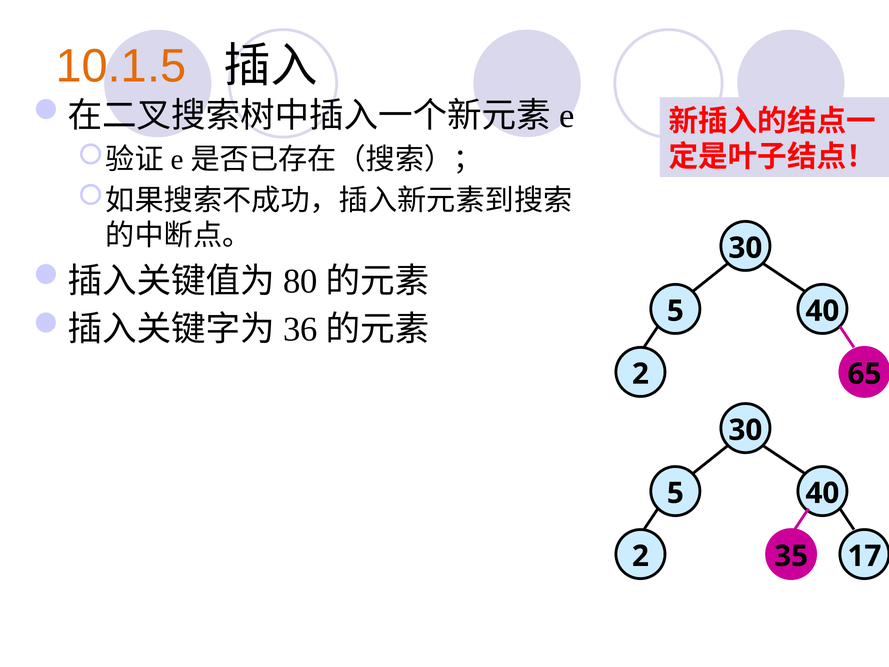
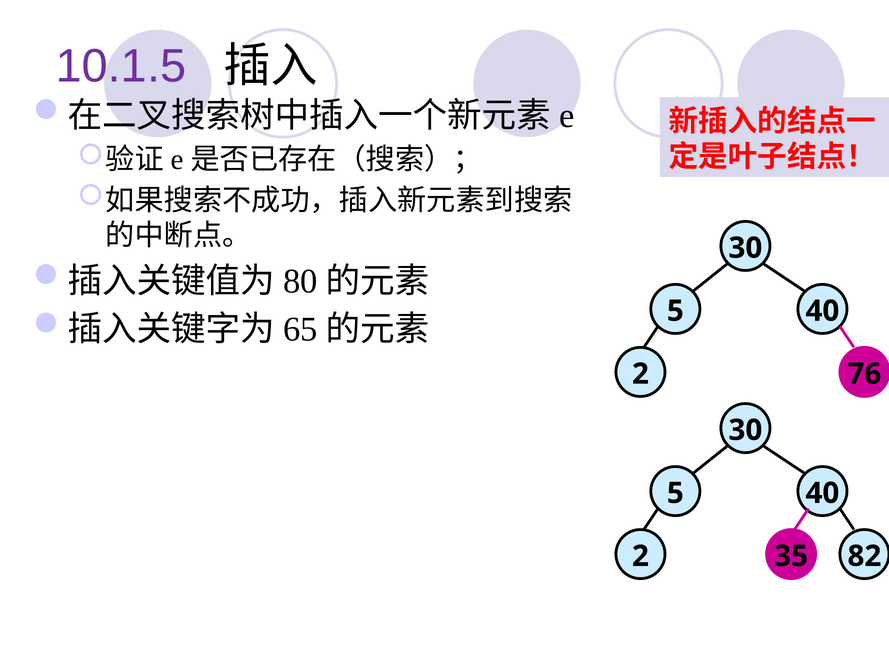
10.1.5 colour: orange -> purple (121, 66)
36: 36 -> 65 (300, 329)
65: 65 -> 76 (864, 374)
17: 17 -> 82 (864, 556)
